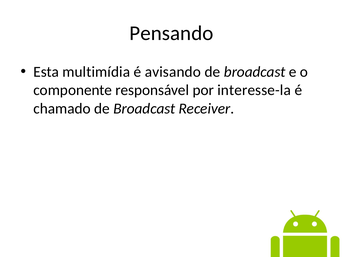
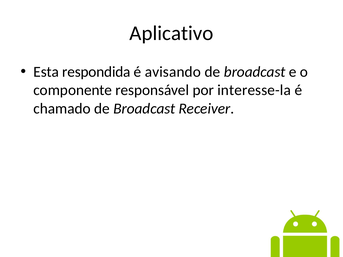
Pensando: Pensando -> Aplicativo (171, 33)
multimídia: multimídia -> respondida (96, 72)
